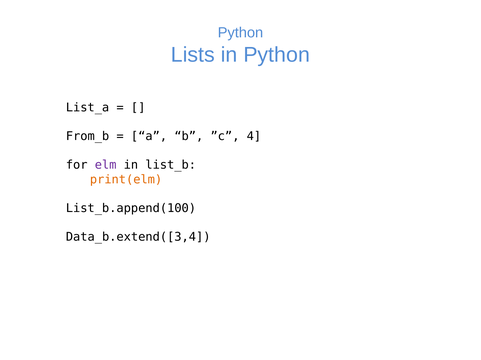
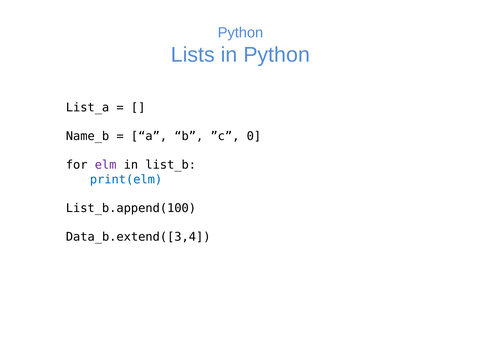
From_b: From_b -> Name_b (88, 136)
4: 4 -> 0 (254, 136)
print(elm colour: orange -> blue (126, 180)
